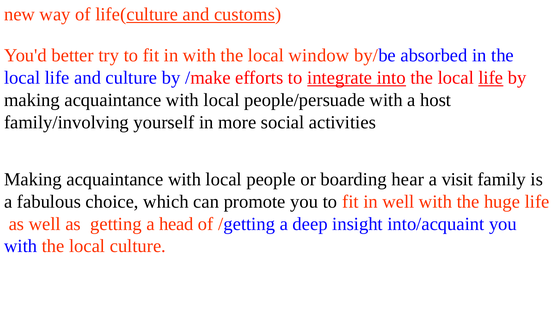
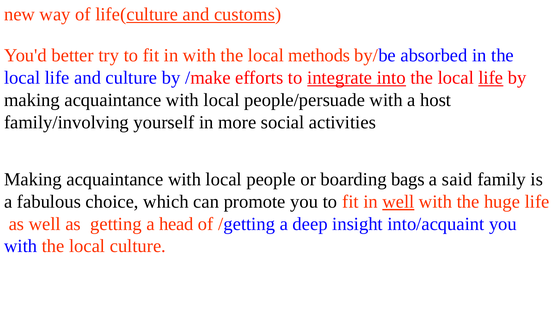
window: window -> methods (319, 56)
hear: hear -> bags (408, 180)
visit: visit -> said (457, 180)
well underline: none -> present (398, 202)
